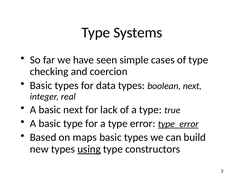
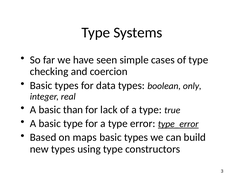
boolean next: next -> only (192, 86)
basic next: next -> than (73, 110)
using underline: present -> none (89, 149)
